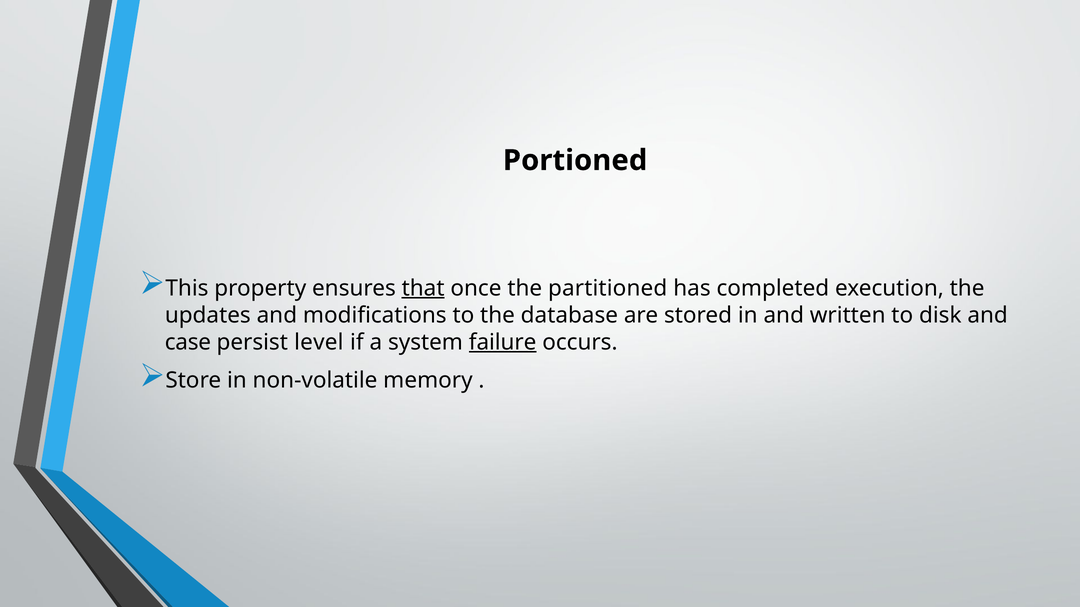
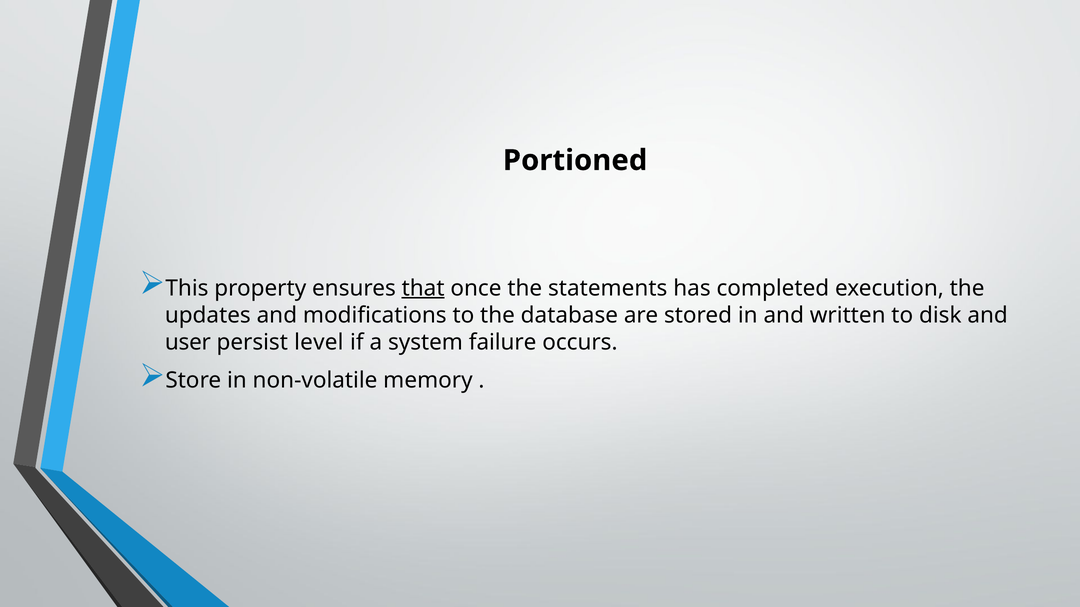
partitioned: partitioned -> statements (608, 288)
case: case -> user (188, 342)
failure underline: present -> none (503, 342)
